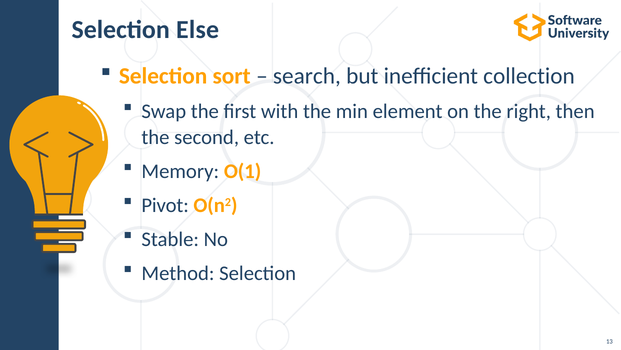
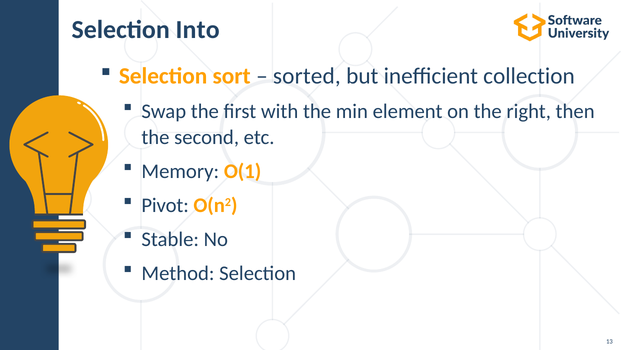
Else: Else -> Into (198, 29)
search: search -> sorted (307, 76)
